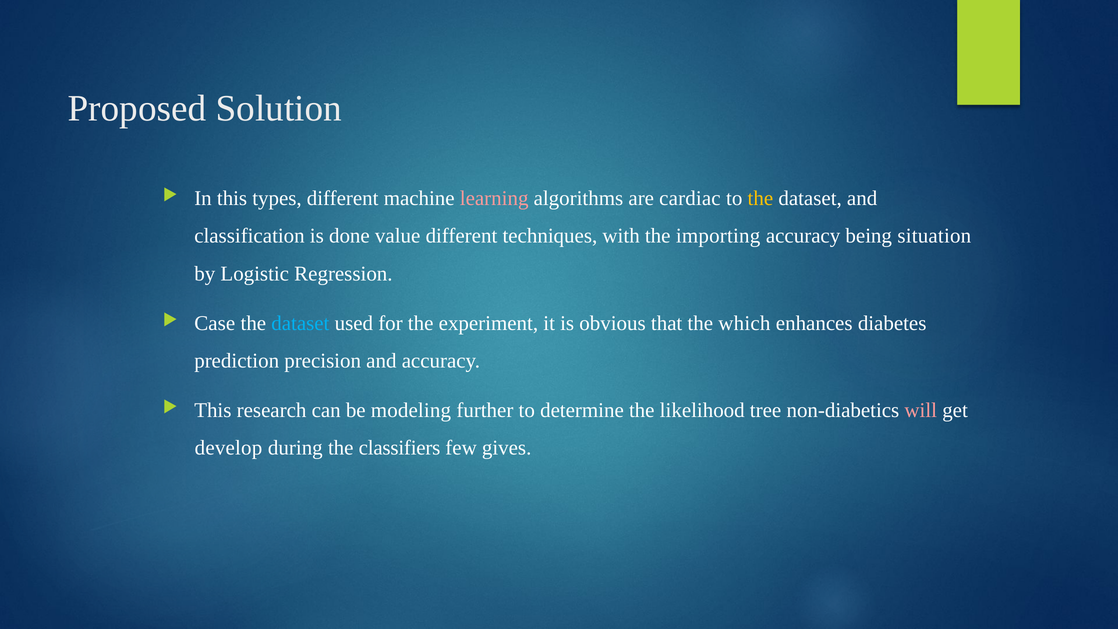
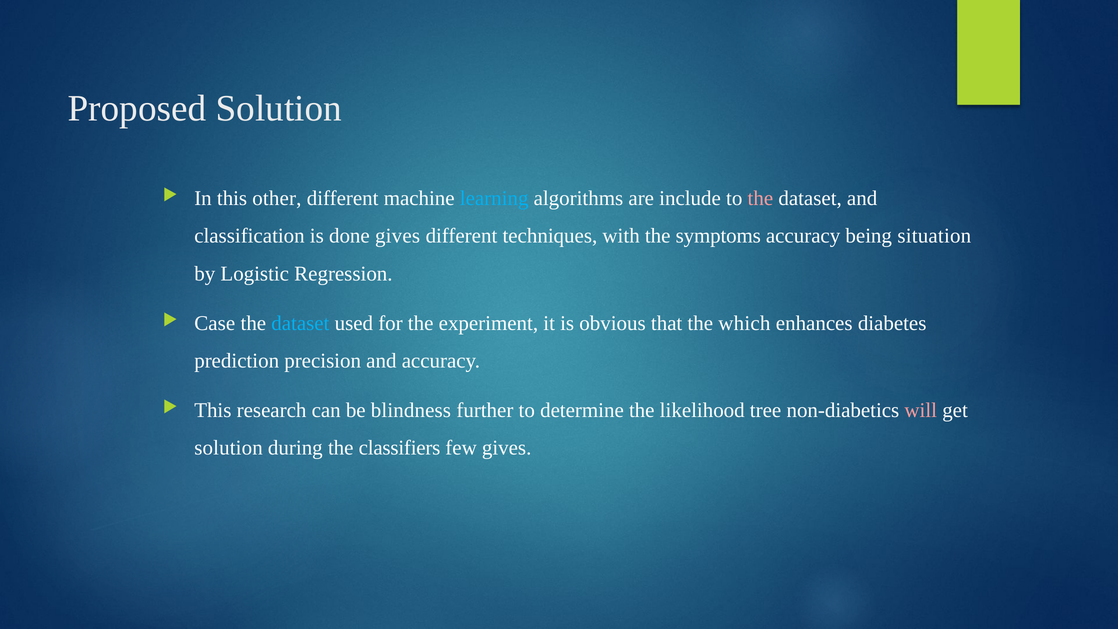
types: types -> other (277, 198)
learning colour: pink -> light blue (494, 198)
cardiac: cardiac -> include (690, 198)
the colour: yellow -> pink (760, 198)
done value: value -> gives (398, 236)
importing: importing -> symptoms (718, 236)
modeling: modeling -> blindness (411, 410)
develop: develop -> solution (229, 448)
